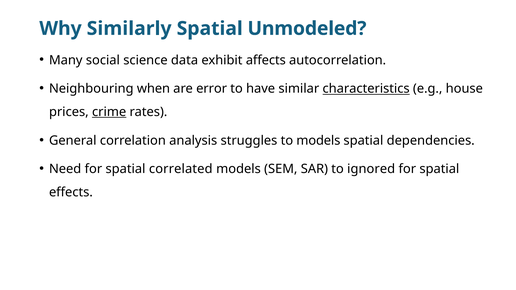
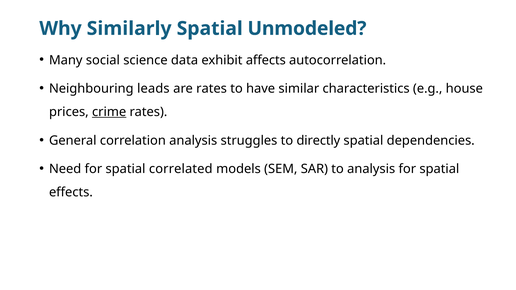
when: when -> leads (153, 89)
are error: error -> rates (212, 89)
characteristics underline: present -> none (366, 89)
to models: models -> directly (318, 141)
to ignored: ignored -> analysis (371, 169)
